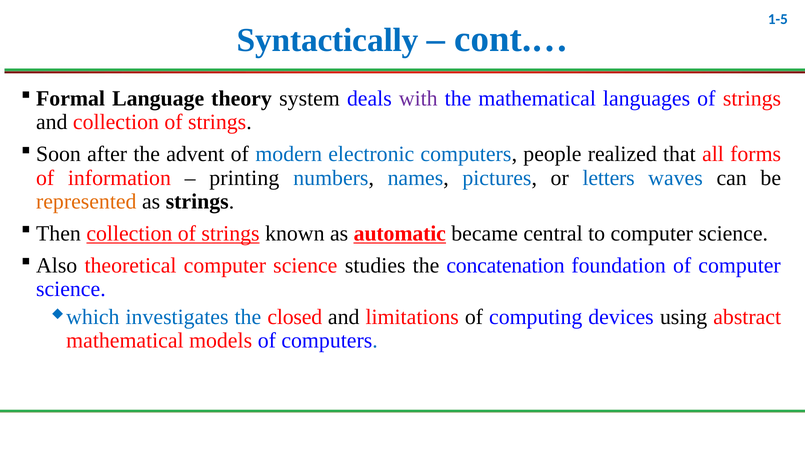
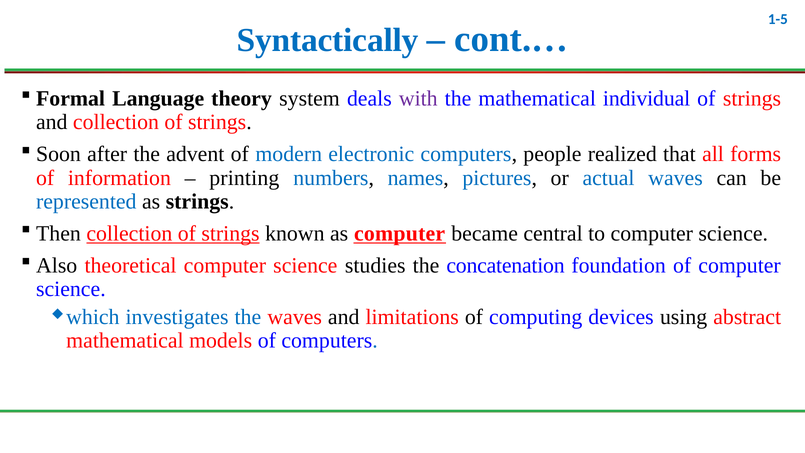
languages: languages -> individual (647, 99)
letters: letters -> actual (609, 178)
represented colour: orange -> blue (86, 201)
as automatic: automatic -> computer (400, 233)
the closed: closed -> waves (295, 317)
